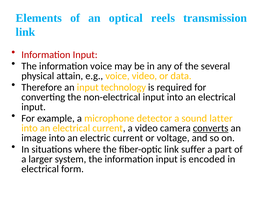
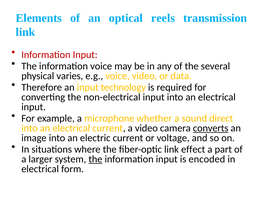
attain: attain -> varies (70, 76)
detector: detector -> whether (154, 118)
latter: latter -> direct (221, 118)
suffer: suffer -> effect (193, 150)
the underline: none -> present (95, 159)
